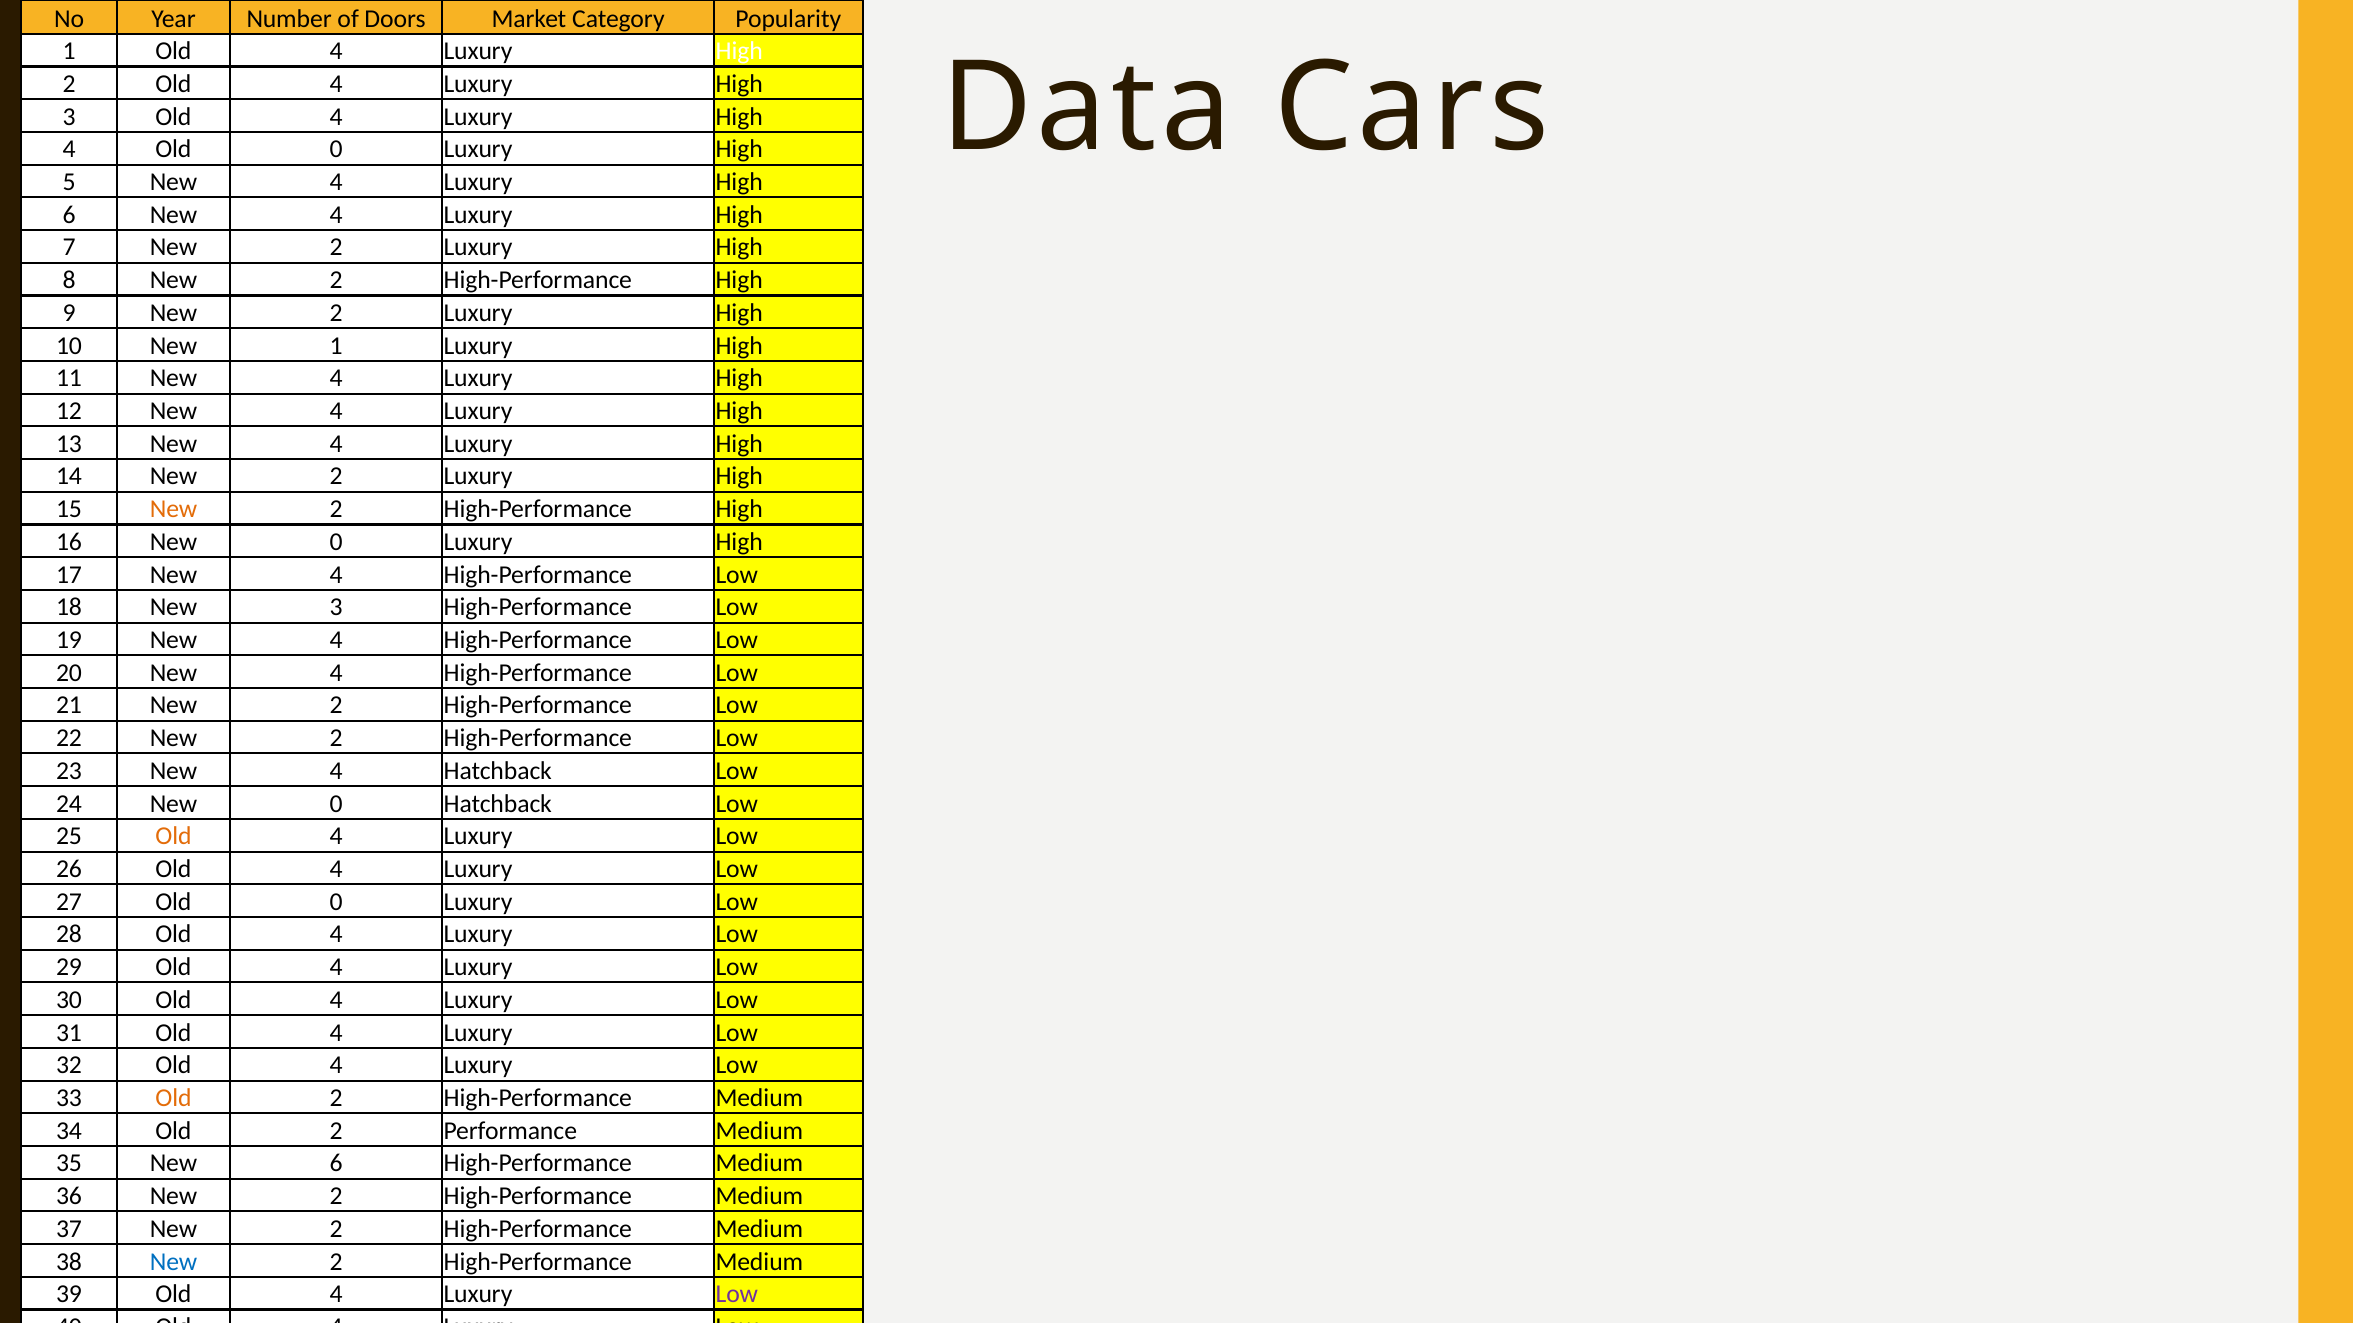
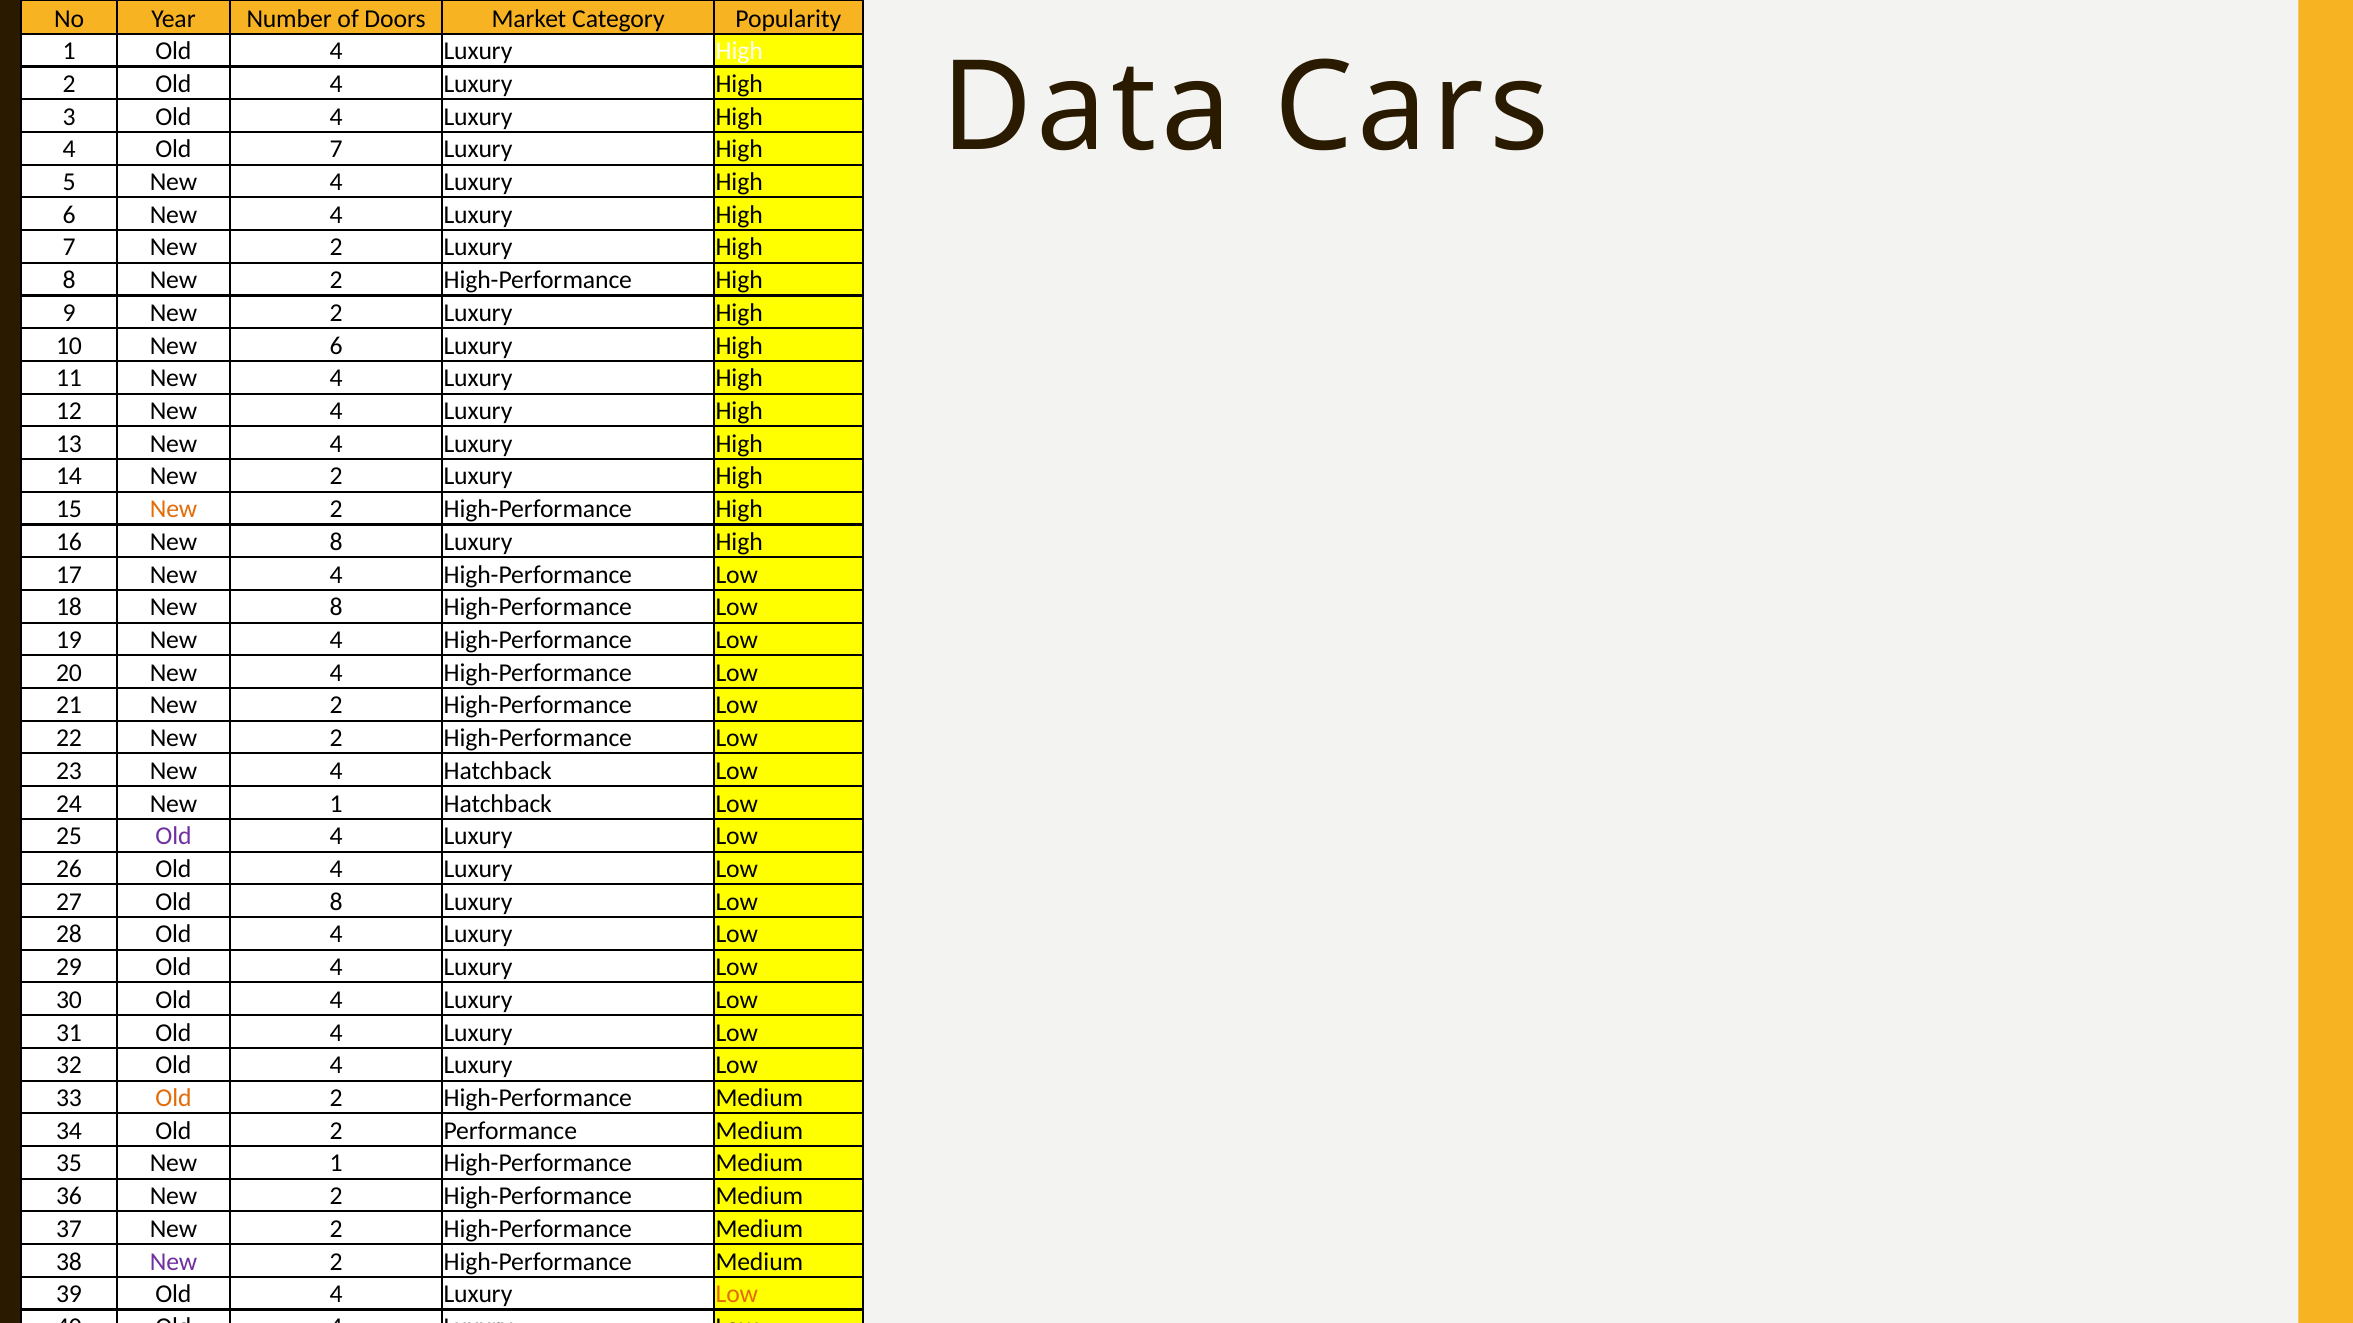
4 Old 0: 0 -> 7 (336, 149)
New 1: 1 -> 6 (336, 346)
16 New 0: 0 -> 8 (336, 542)
18 New 3: 3 -> 8 (336, 608)
24 New 0: 0 -> 1 (336, 804)
Old colour: orange -> purple (173, 837)
27 Old 0: 0 -> 8 (336, 902)
35 New 6: 6 -> 1 (336, 1164)
New colour: blue -> purple (174, 1262)
Low colour: purple -> orange (737, 1295)
